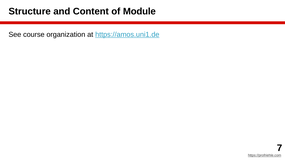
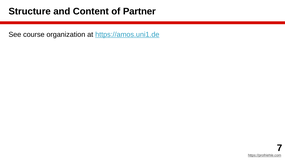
Module: Module -> Partner (139, 11)
